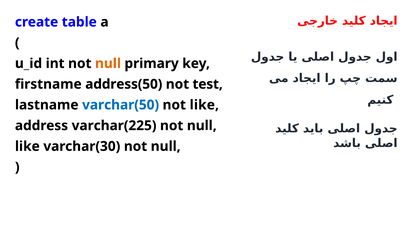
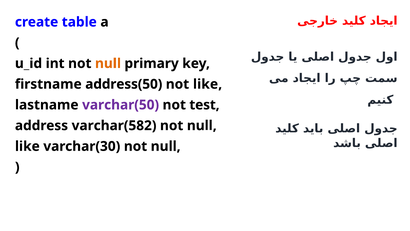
not test: test -> like (208, 84)
varchar(50 colour: blue -> purple (121, 105)
not like: like -> test (204, 105)
varchar(225: varchar(225 -> varchar(582 (114, 125)
